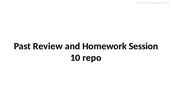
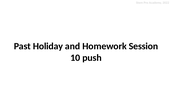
Review: Review -> Holiday (48, 47)
repo: repo -> push (92, 58)
